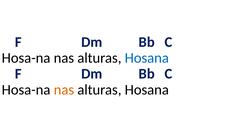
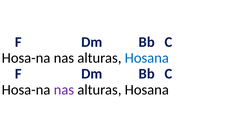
nas colour: orange -> purple (64, 89)
